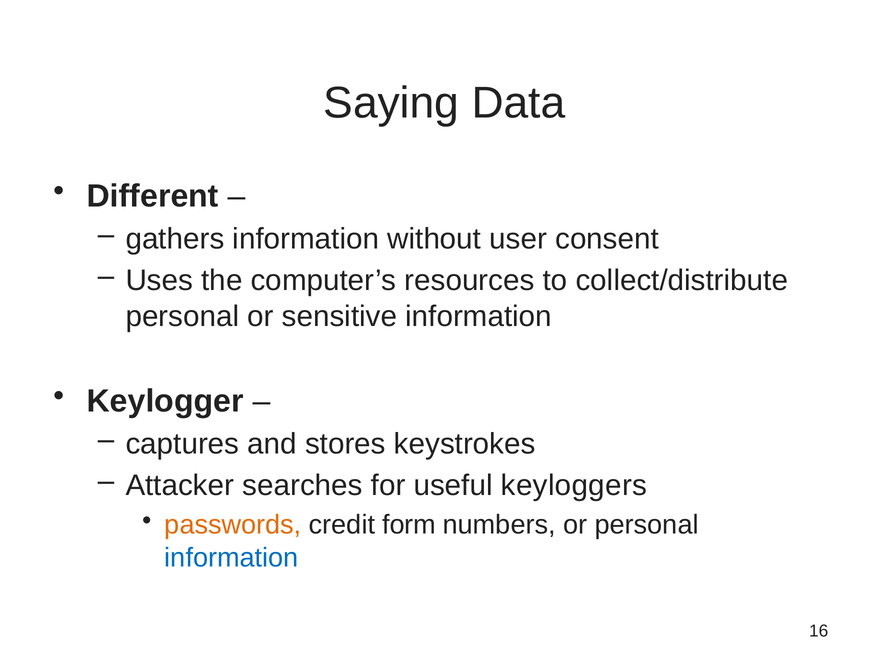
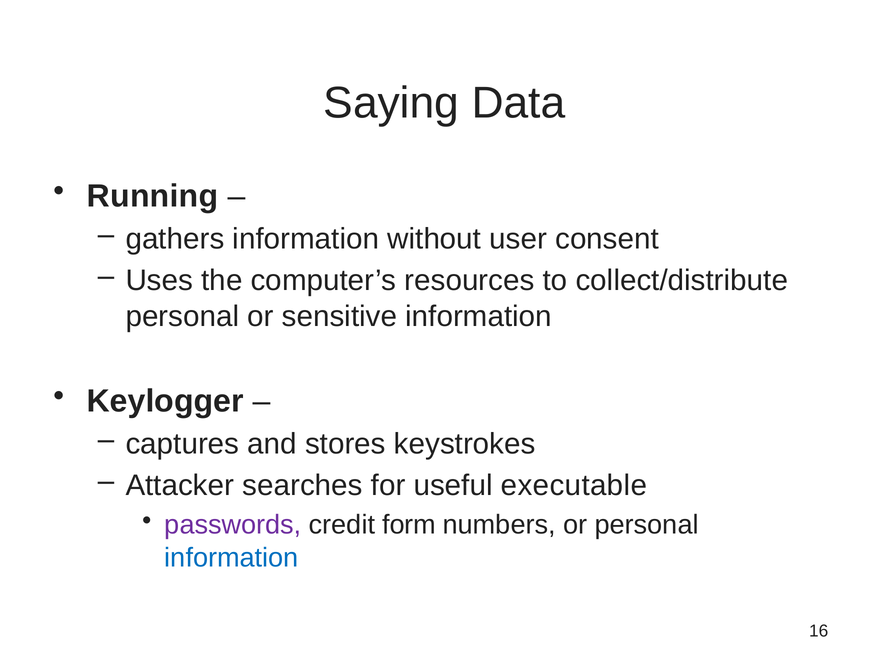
Different: Different -> Running (153, 196)
keyloggers: keyloggers -> executable (574, 485)
passwords colour: orange -> purple (233, 525)
